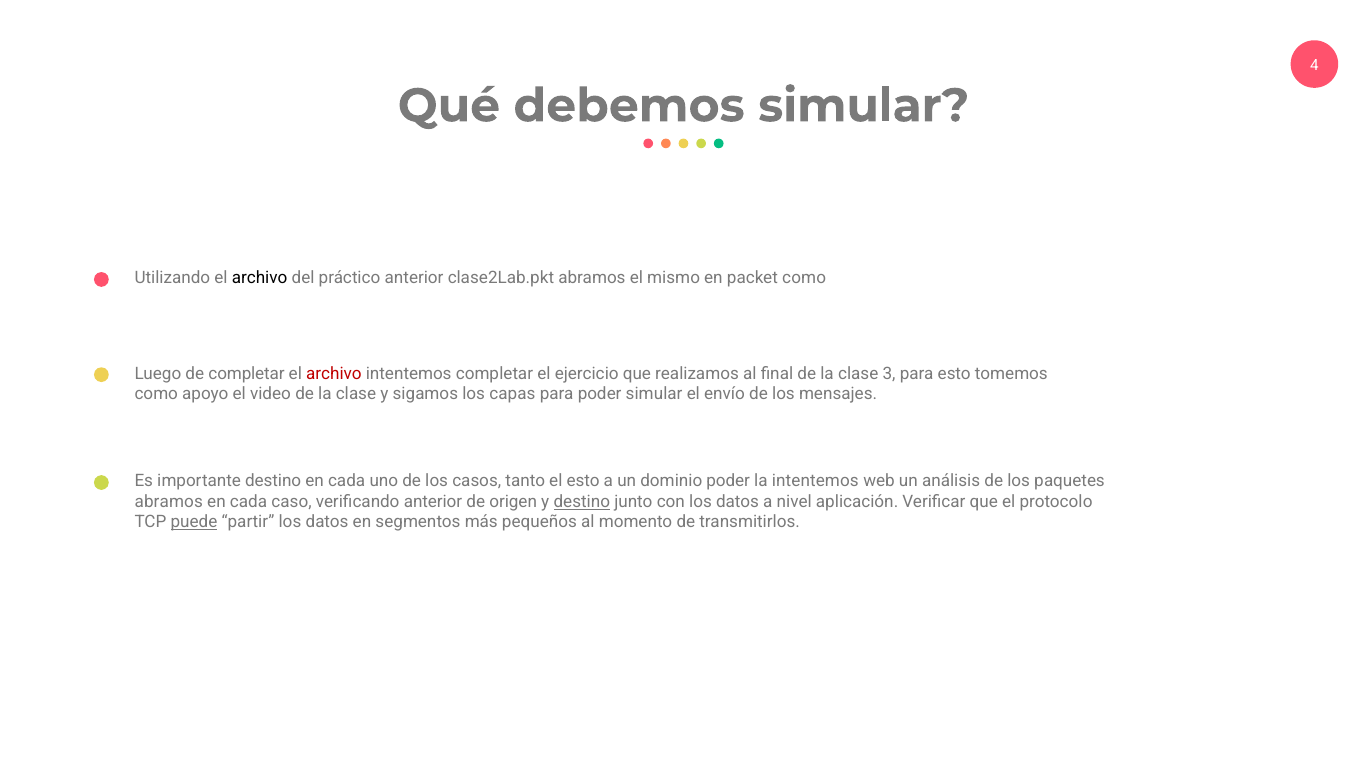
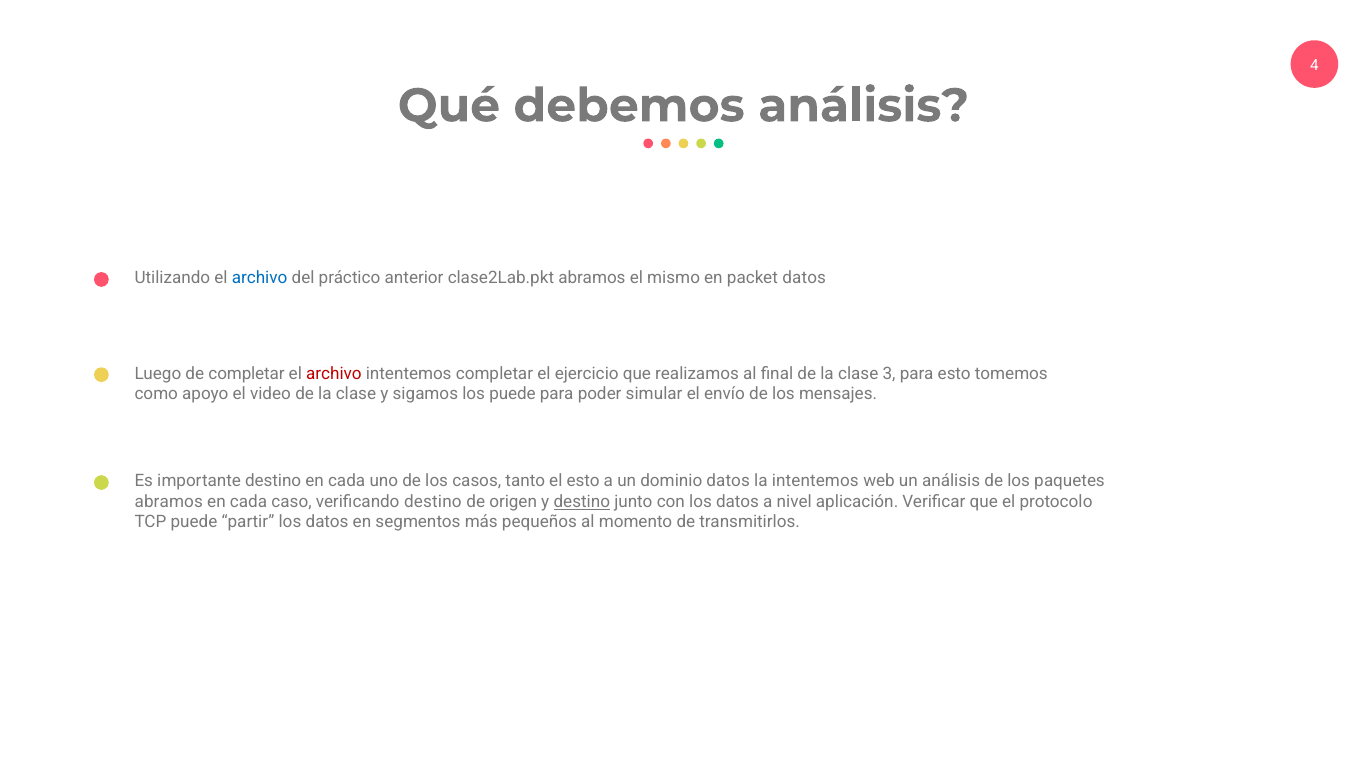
debemos simular: simular -> análisis (864, 106)
archivo colour: black -> blue (260, 278)
packet como: como -> datos (804, 278)
los capas: capas -> puede (513, 394)
dominio poder: poder -> datos (728, 481)
verificando anterior: anterior -> destino (433, 502)
puede underline: present -> none (194, 522)
